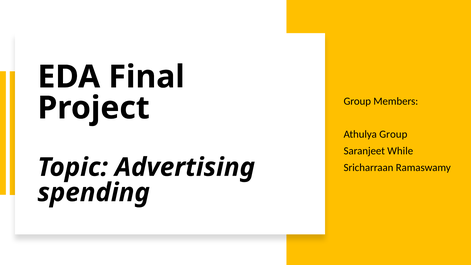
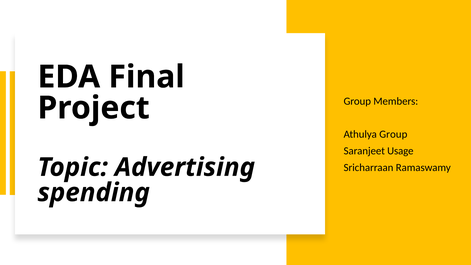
While: While -> Usage (400, 151)
